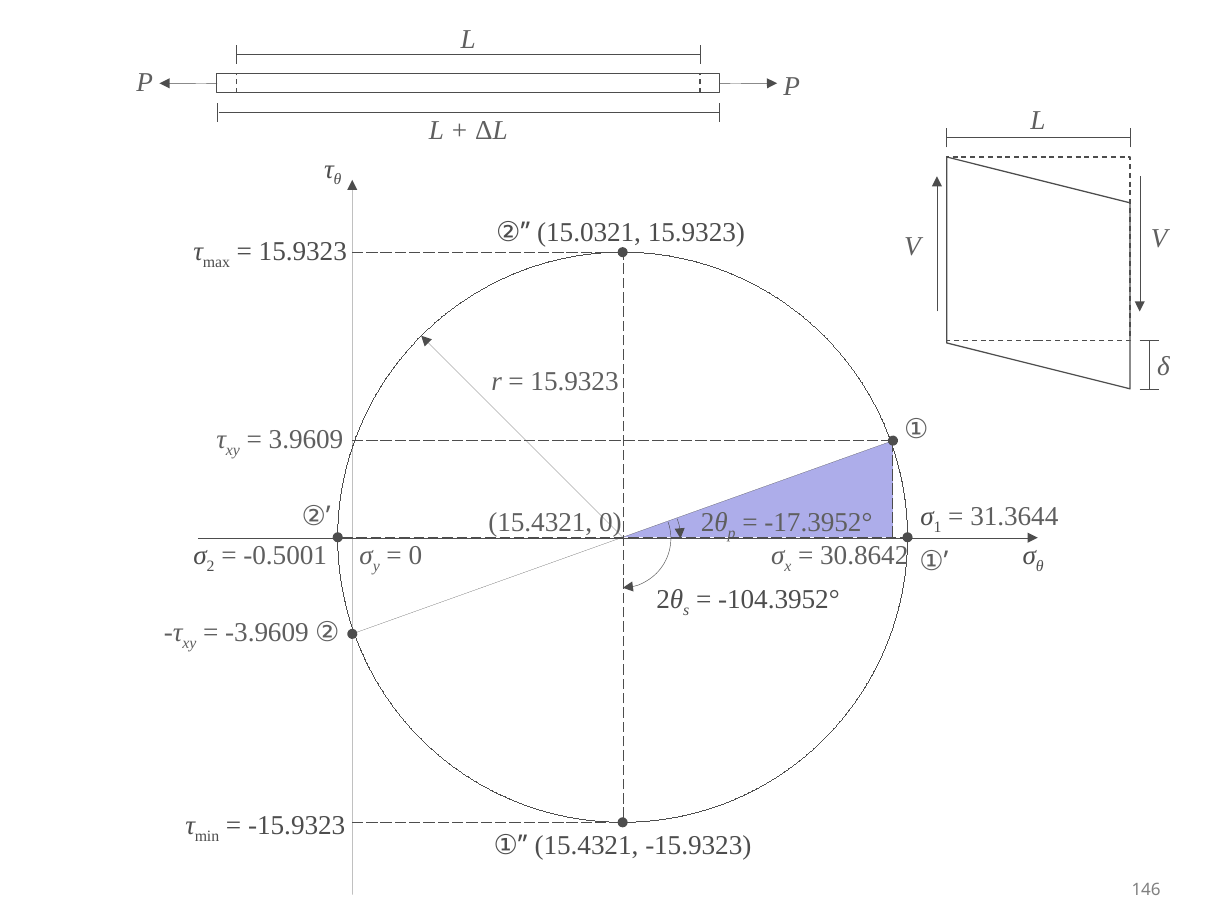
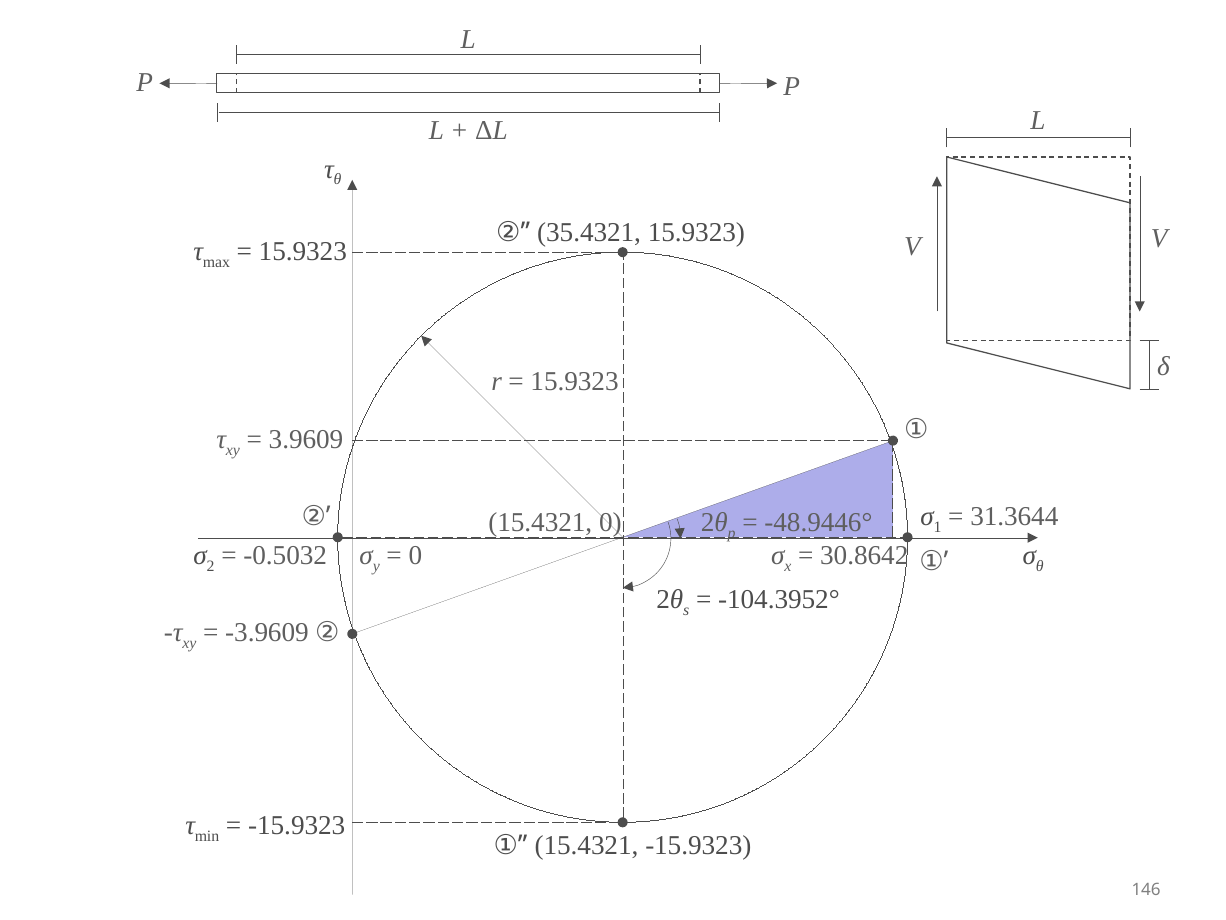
15.0321: 15.0321 -> 35.4321 (589, 233)
-17.3952°: -17.3952° -> -48.9446° (818, 522)
-0.5001: -0.5001 -> -0.5032 (285, 555)
